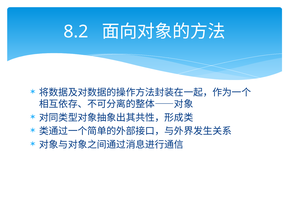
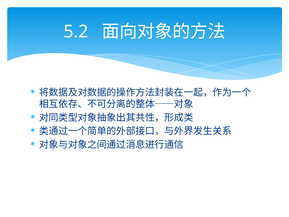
8.2: 8.2 -> 5.2 (76, 32)
